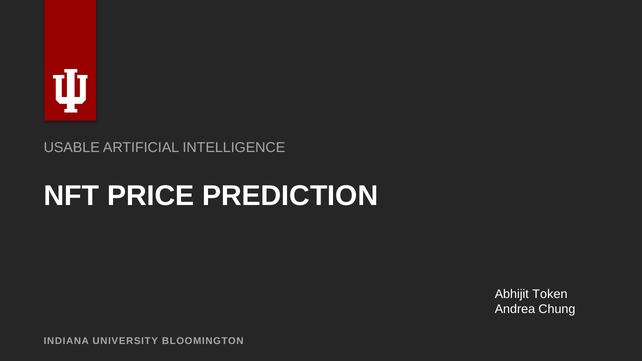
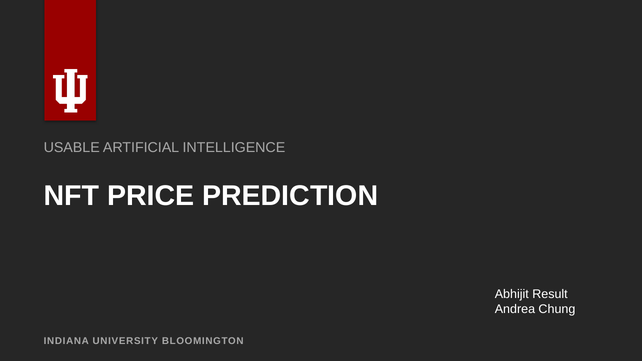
Token: Token -> Result (550, 294)
